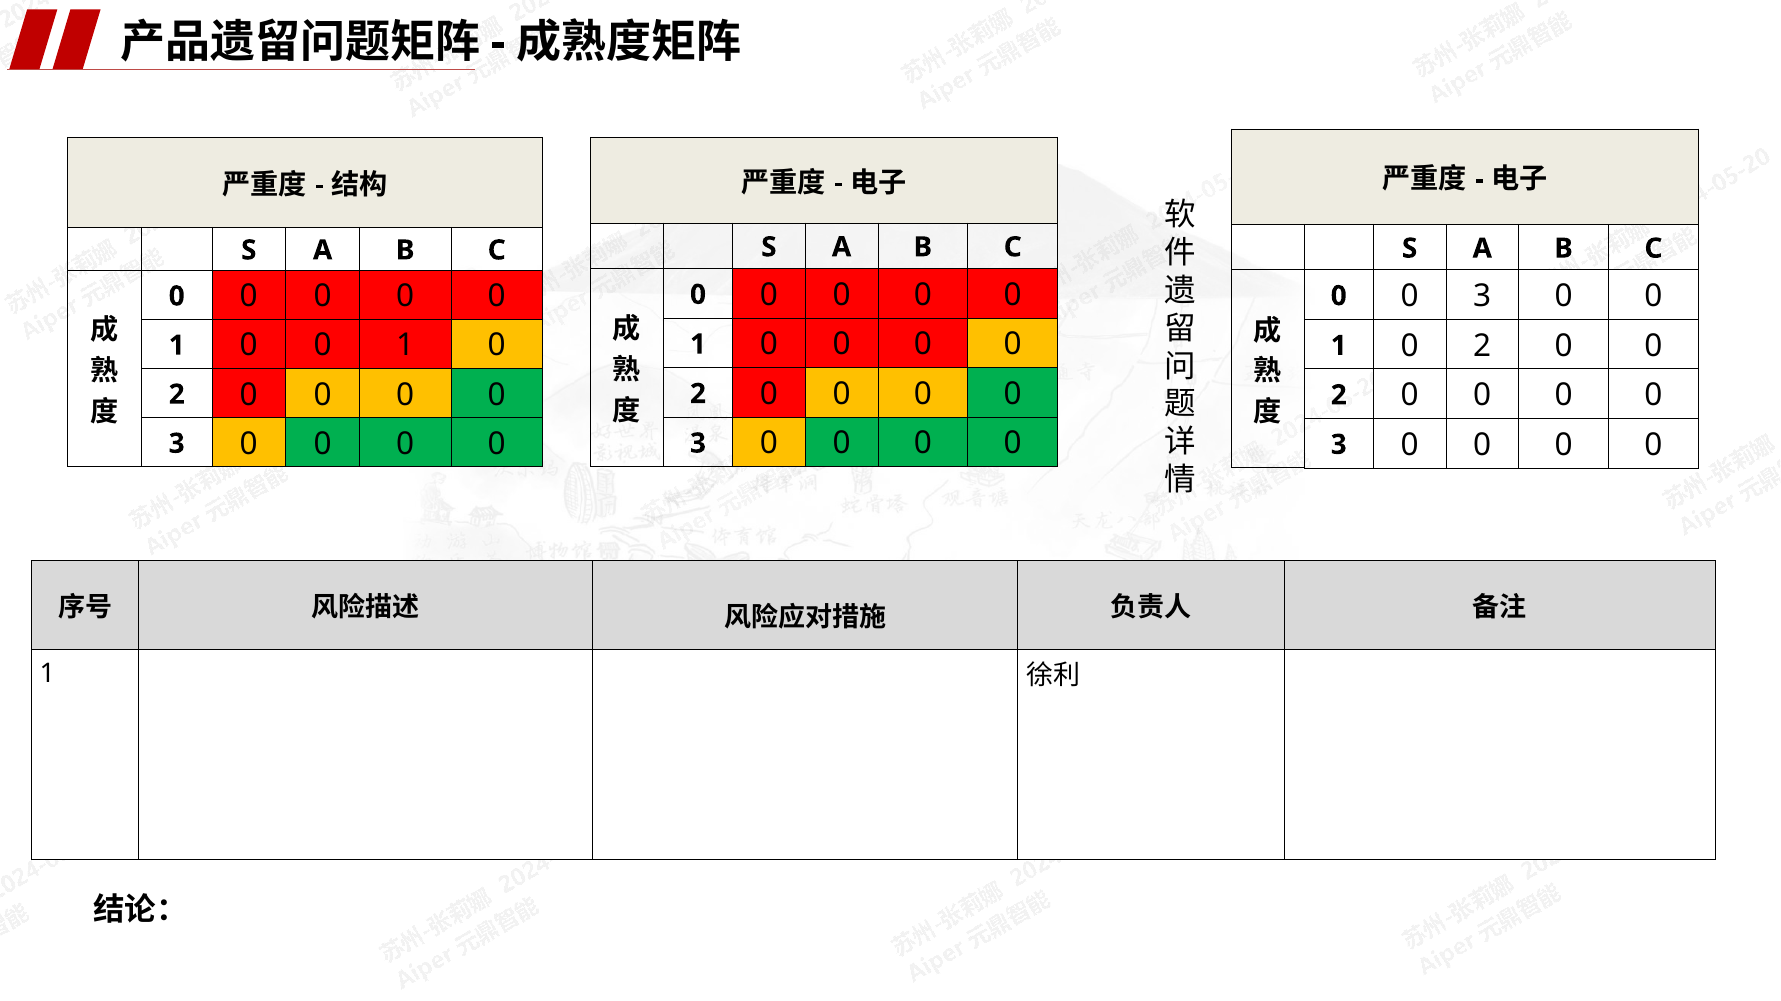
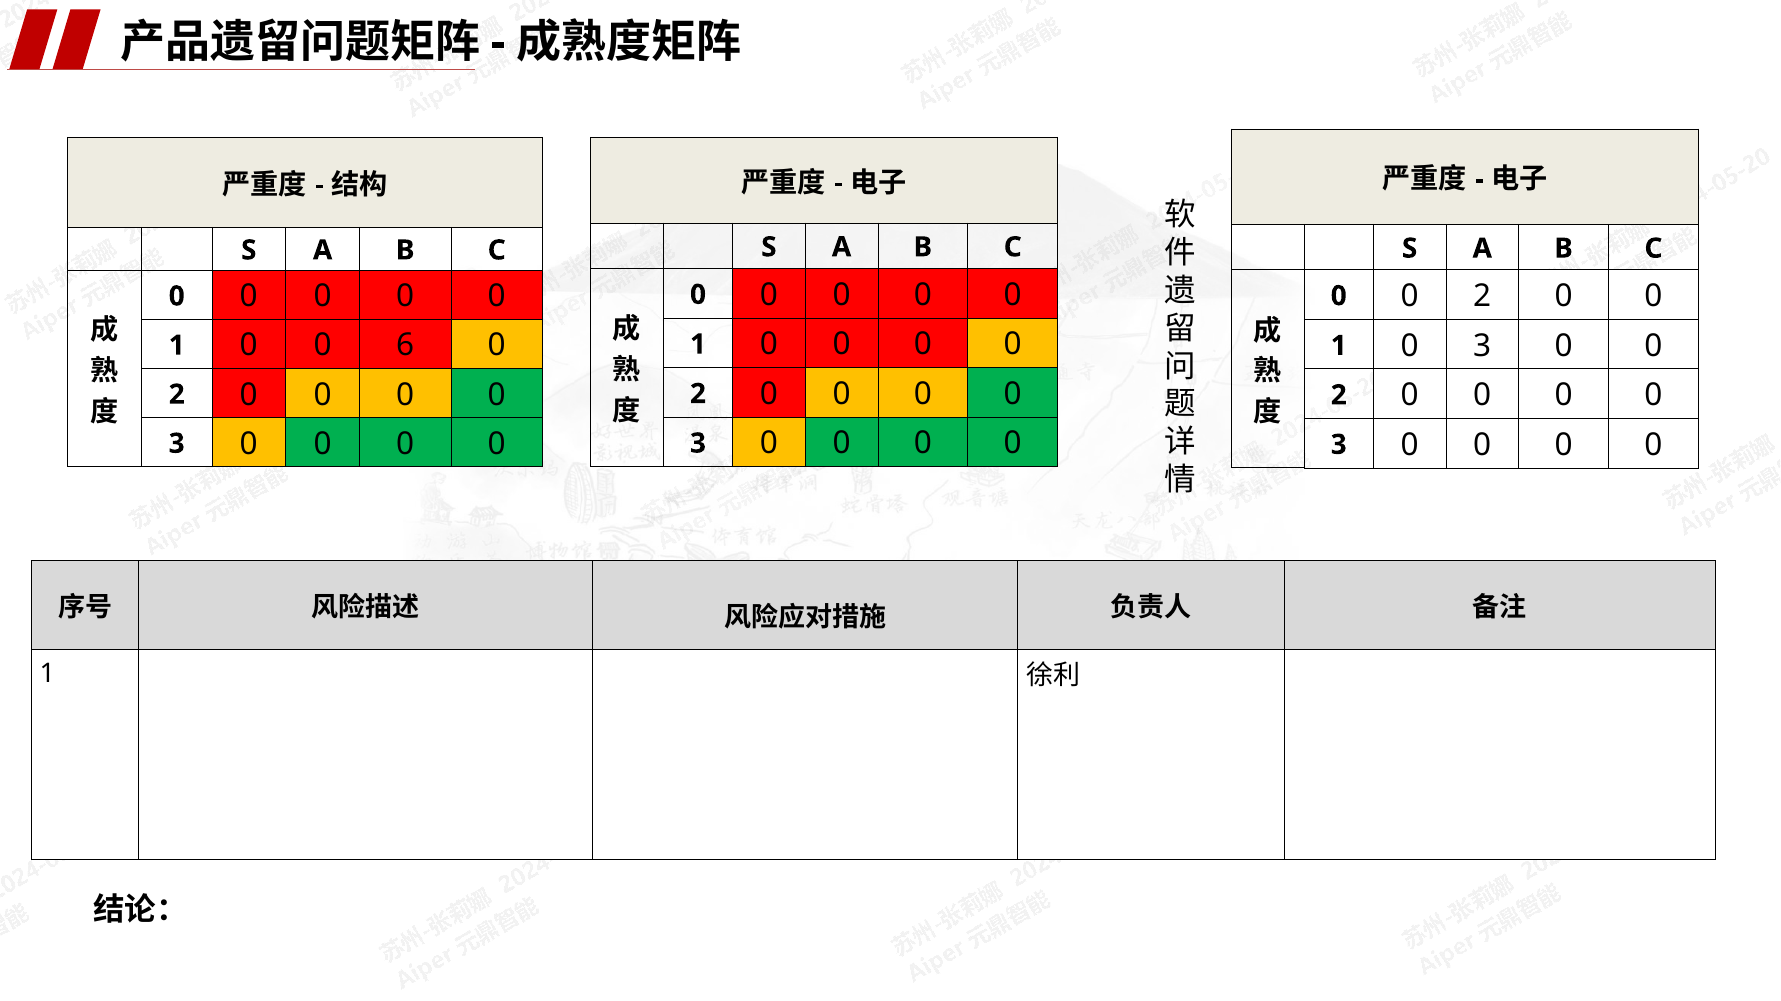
3: 3 -> 2 (1482, 296)
1 0 0 1: 1 -> 6 (405, 346)
2: 2 -> 3 (1482, 346)
